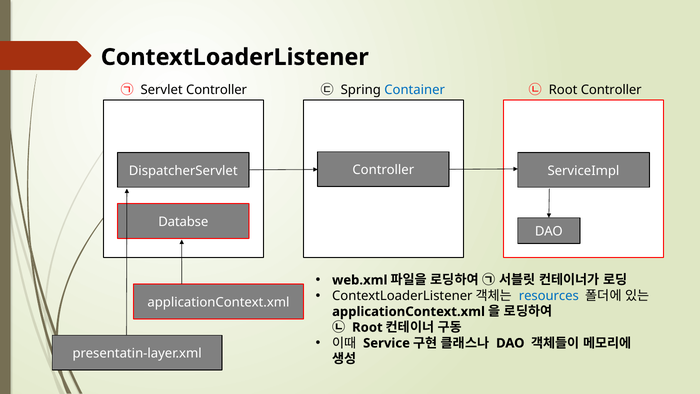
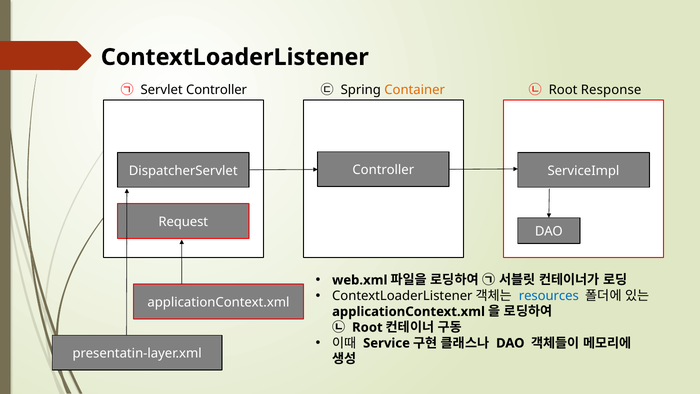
Container colour: blue -> orange (415, 90)
Root Controller: Controller -> Response (611, 90)
Databse: Databse -> Request (183, 222)
